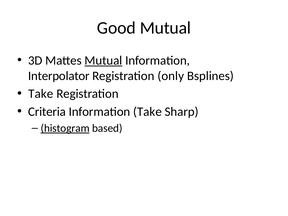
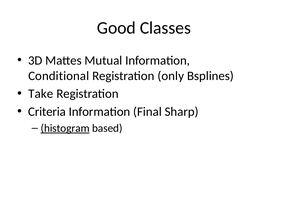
Good Mutual: Mutual -> Classes (165, 28)
Mutual underline: present -> none (103, 60)
Interpolator: Interpolator -> Conditional (59, 76)
Information Take: Take -> Final (147, 112)
